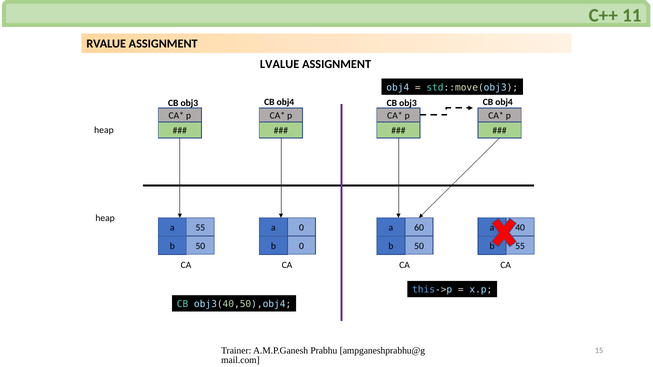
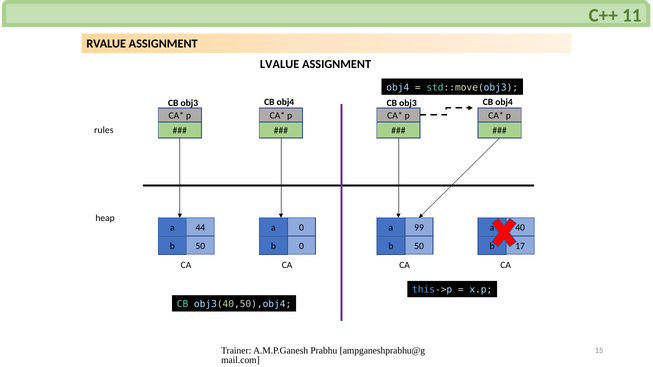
heap: heap -> rules (104, 130)
a 55: 55 -> 44 (200, 228)
60: 60 -> 99 (419, 228)
55: 55 -> 17 (520, 246)
